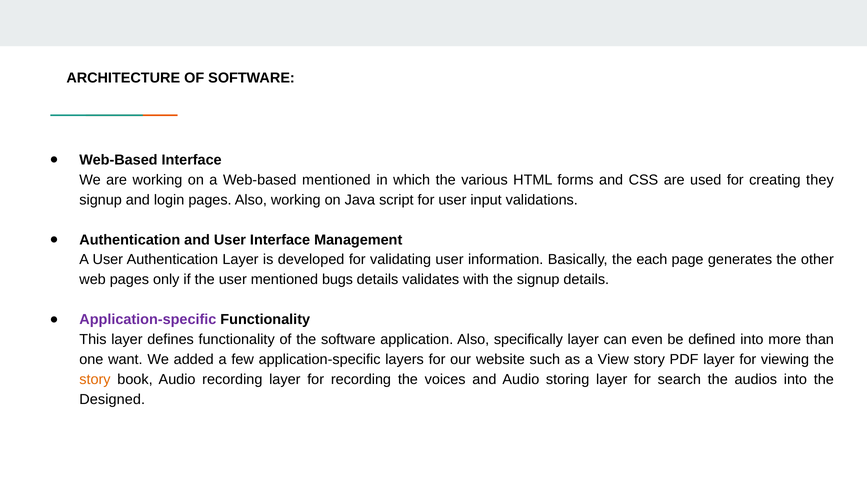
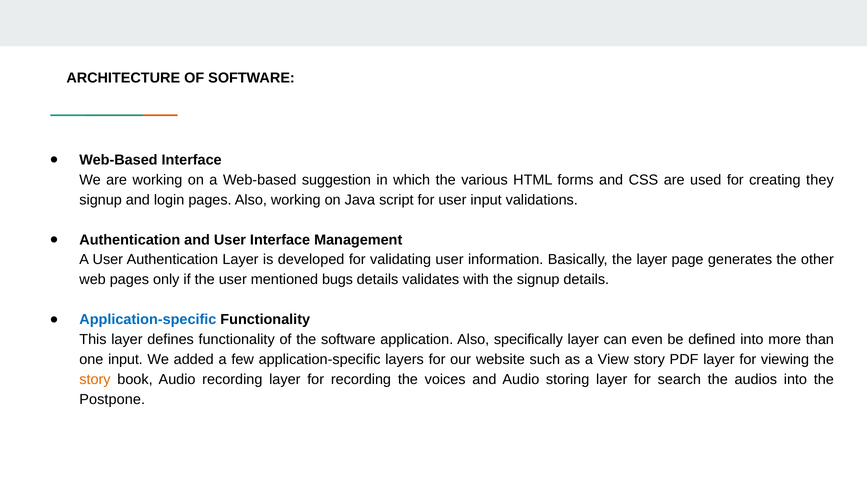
Web-based mentioned: mentioned -> suggestion (336, 180)
the each: each -> layer (652, 260)
Application-specific colour: purple -> blue (148, 319)
one want: want -> input (125, 359)
Designed: Designed -> Postpone (112, 399)
